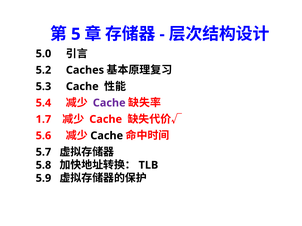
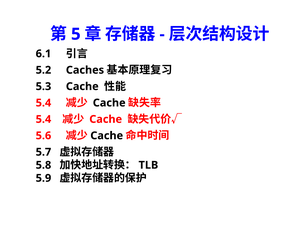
5.0: 5.0 -> 6.1 (43, 54)
Cache colour: purple -> black (109, 103)
1.7: 1.7 -> 5.4 (43, 120)
